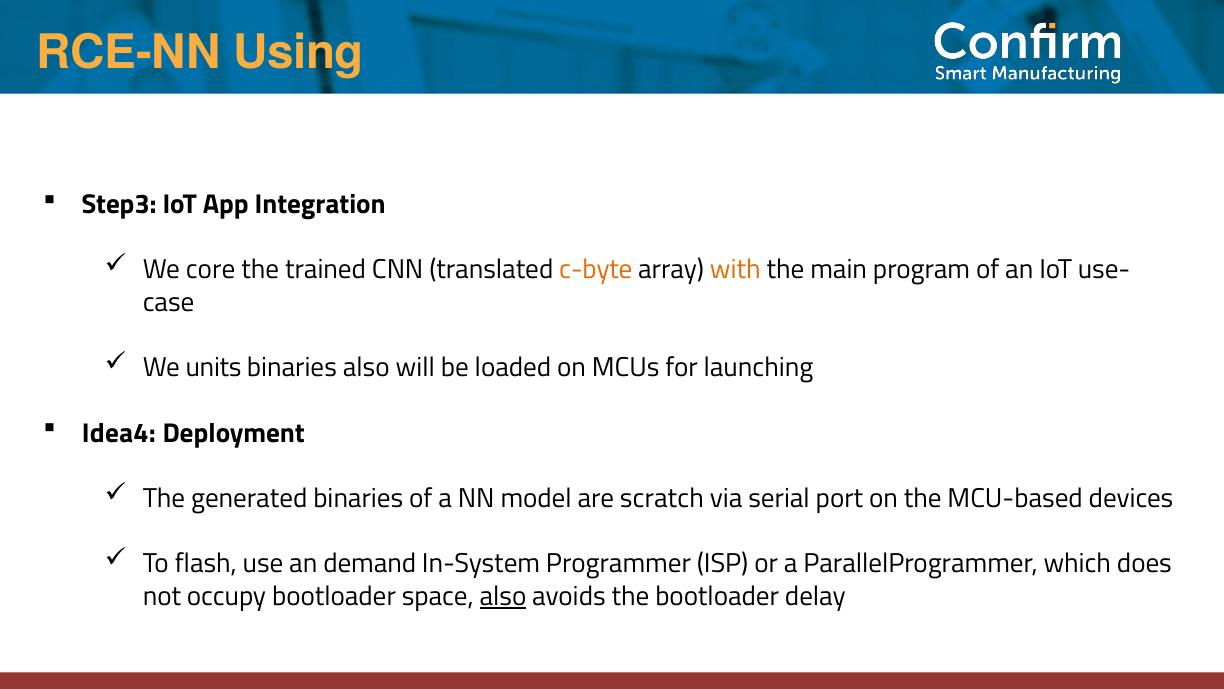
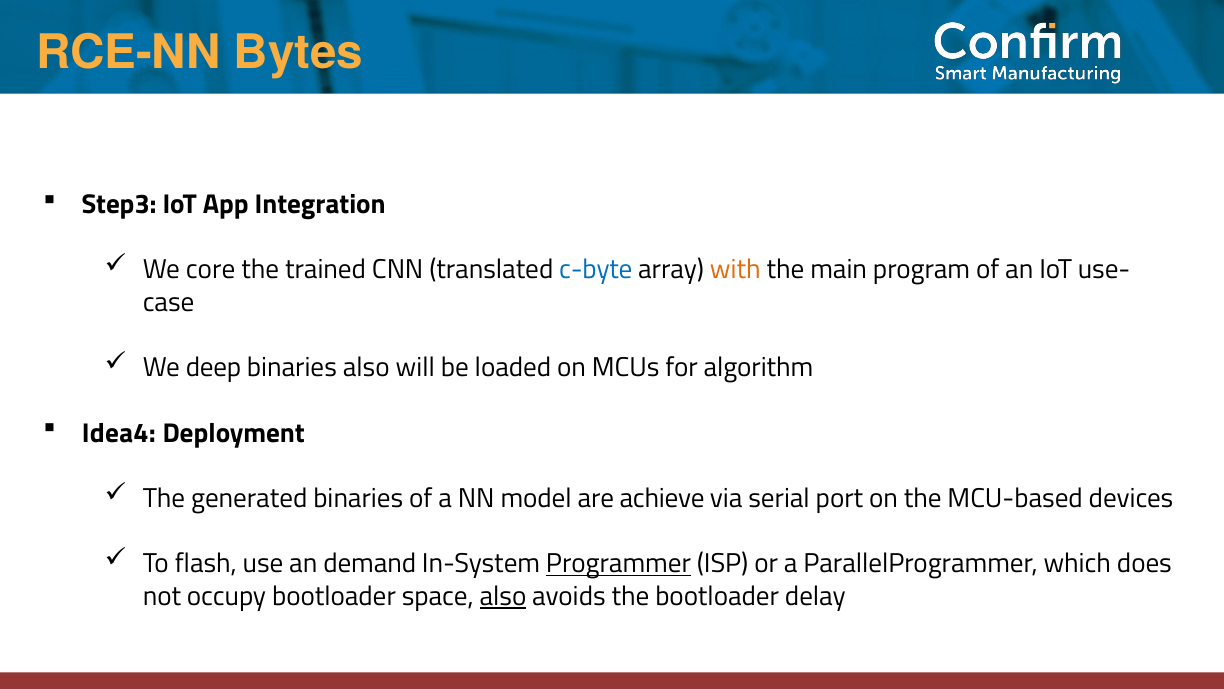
Using: Using -> Bytes (298, 53)
c-byte colour: orange -> blue (596, 270)
units: units -> deep (214, 368)
launching: launching -> algorithm (758, 368)
scratch: scratch -> achieve (662, 498)
Programmer underline: none -> present (618, 563)
